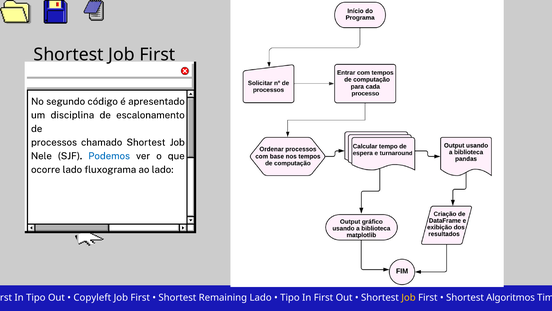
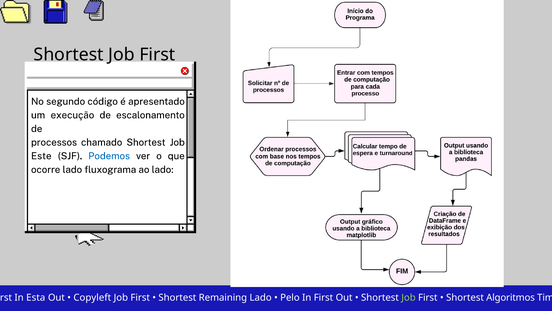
disciplina: disciplina -> execução (72, 115)
Nele: Nele -> Este (41, 156)
In Tipo: Tipo -> Esta (36, 297)
Tipo: Tipo -> Pelo (290, 297)
Job colour: yellow -> light green (408, 297)
